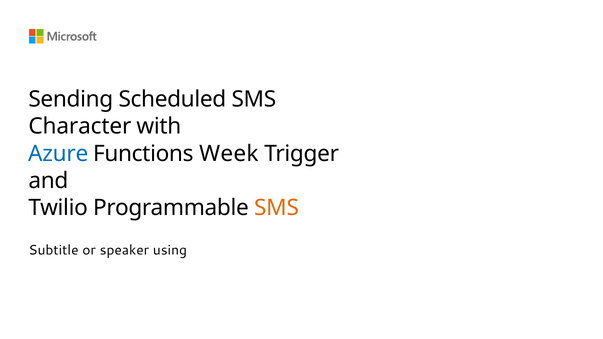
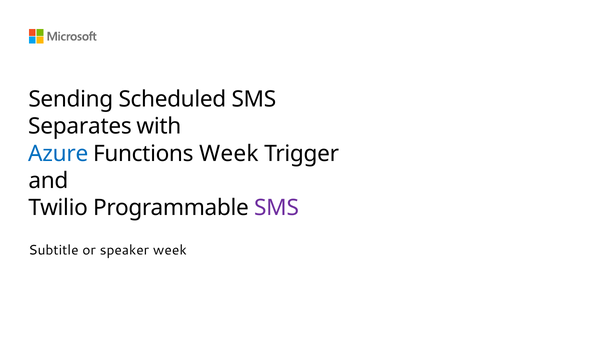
Character: Character -> Separates (80, 127)
SMS colour: orange -> purple (276, 208)
speaker using: using -> week (170, 250)
